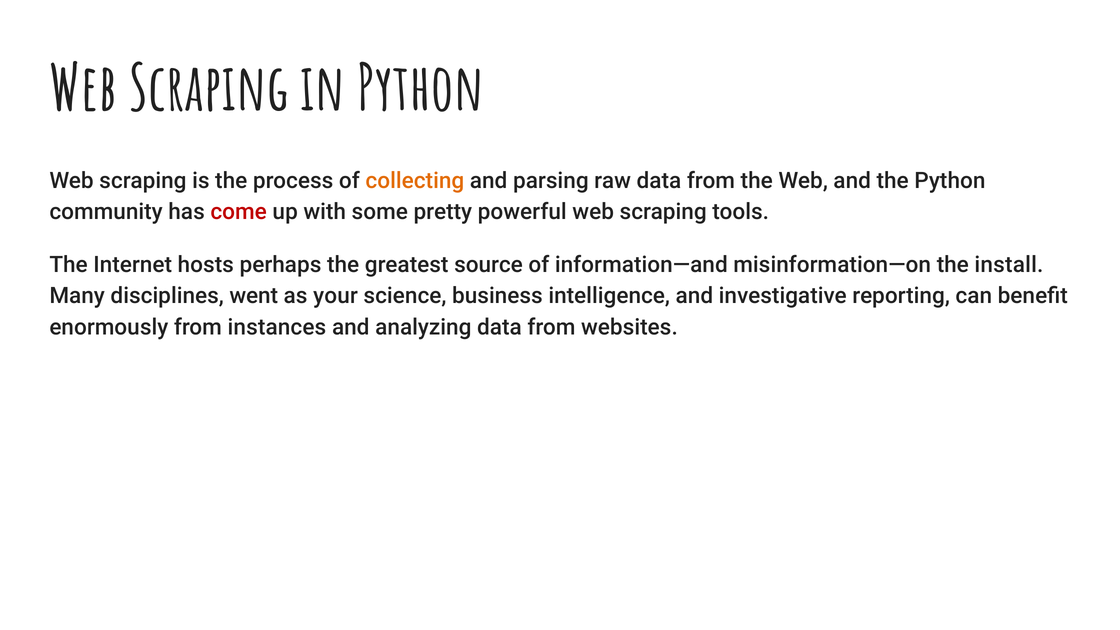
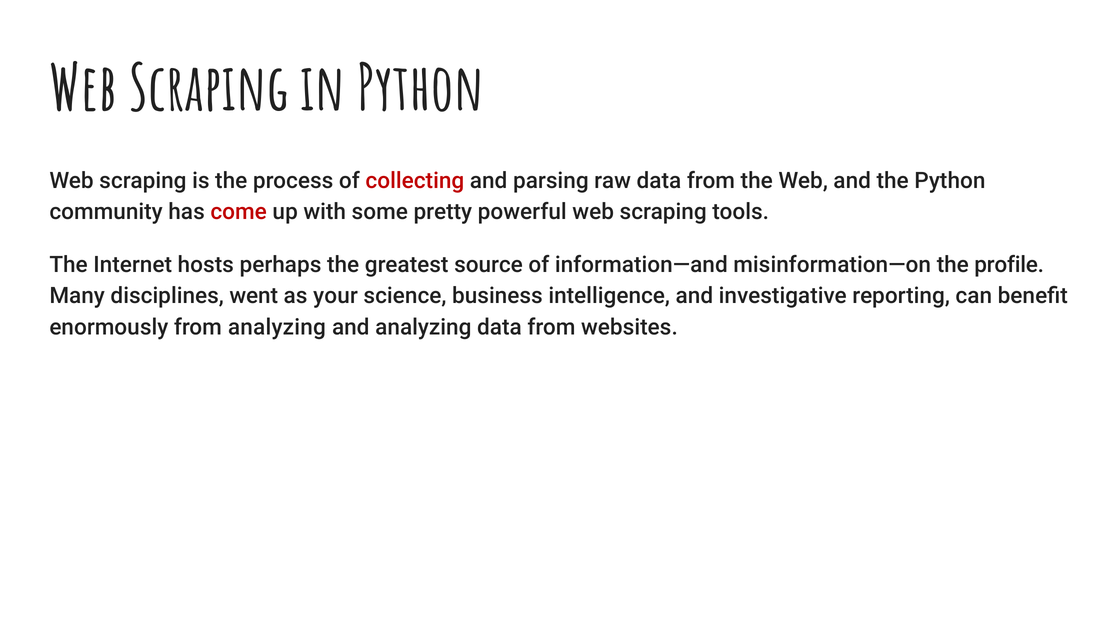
collecting colour: orange -> red (415, 181)
install: install -> profile (1009, 265)
from instances: instances -> analyzing (277, 327)
